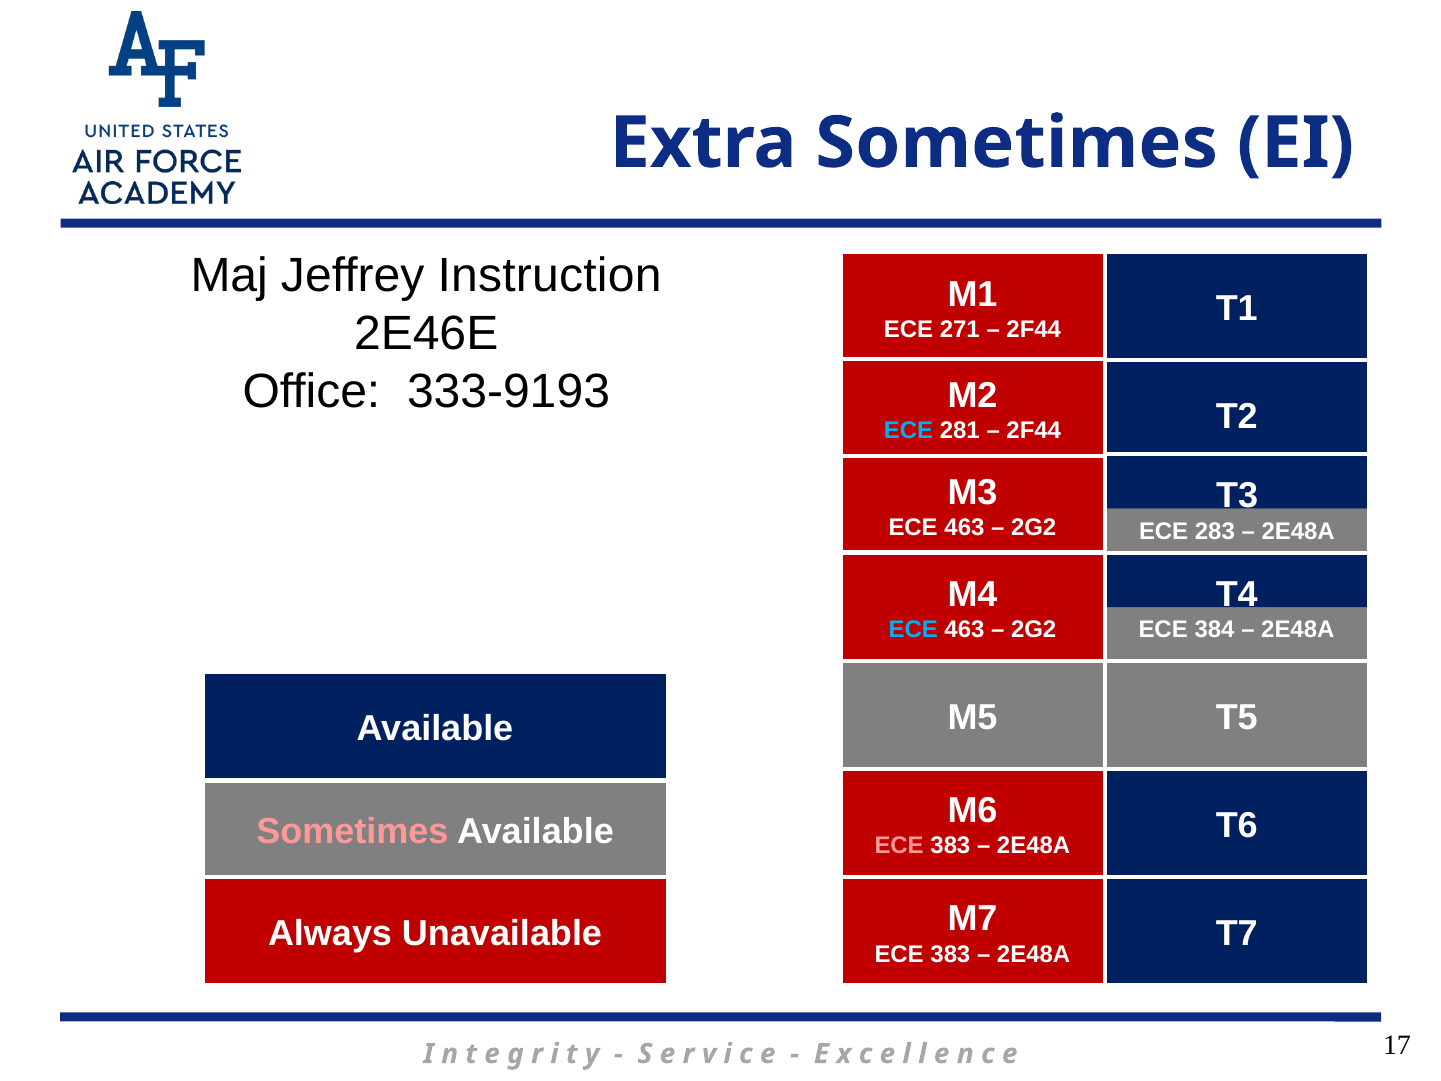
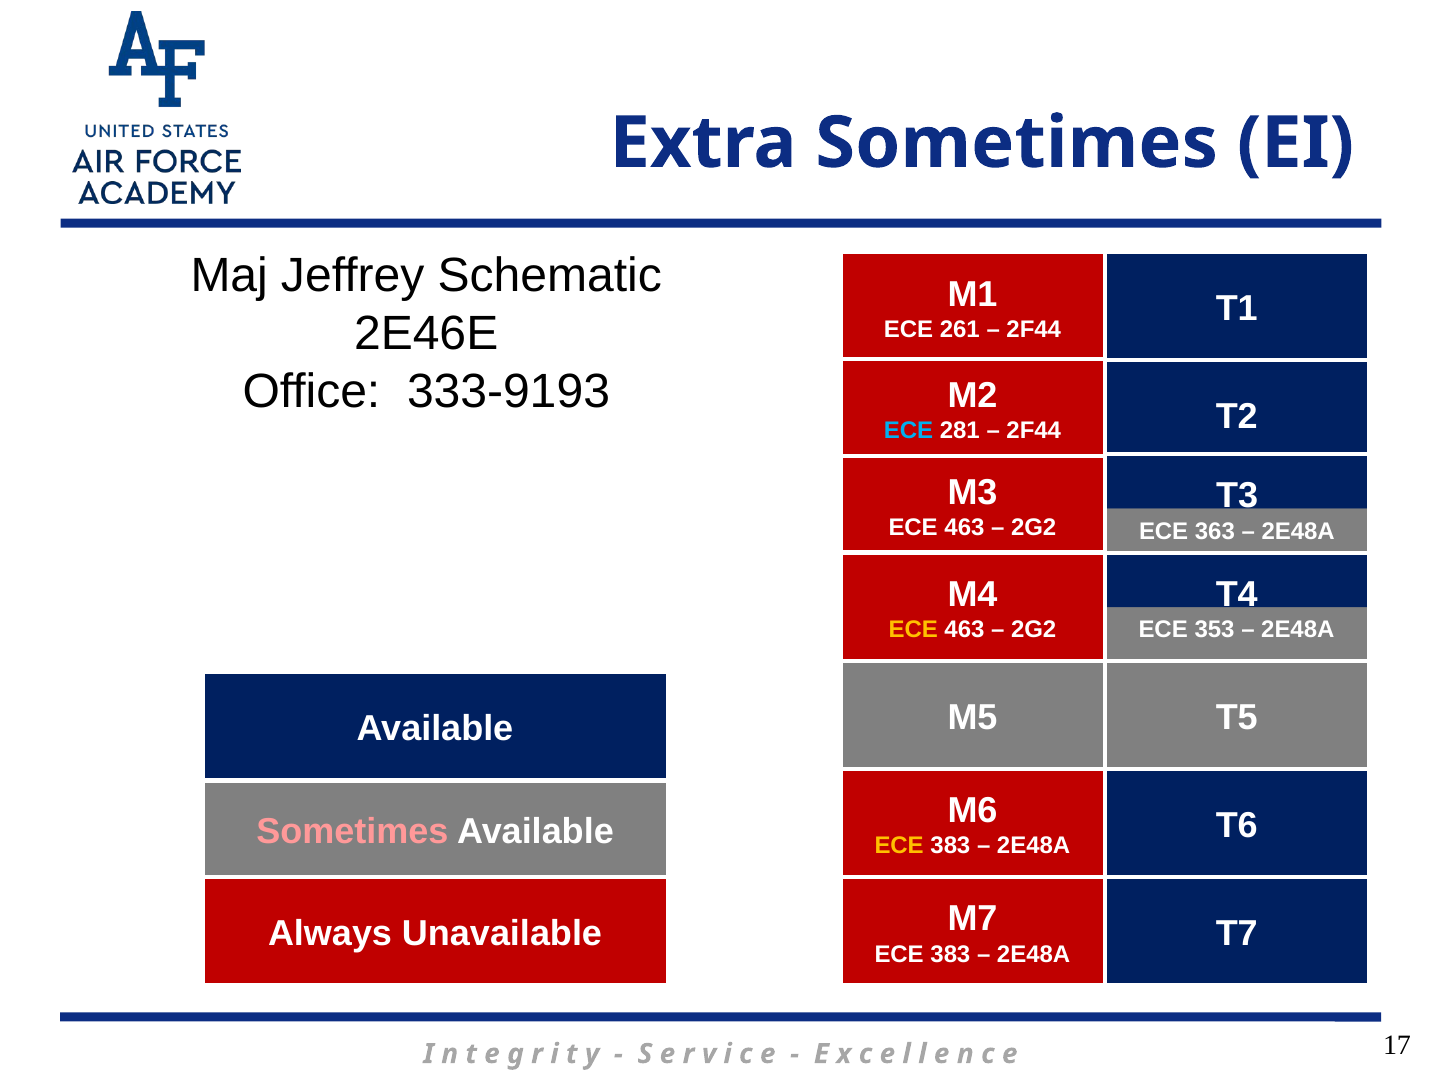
Instruction: Instruction -> Schematic (550, 276)
271: 271 -> 261 (960, 329)
283: 283 -> 363 (1215, 531)
ECE colour: light blue -> yellow (913, 630)
384: 384 -> 353 (1215, 630)
ECE colour: pink -> yellow (899, 846)
